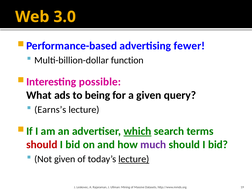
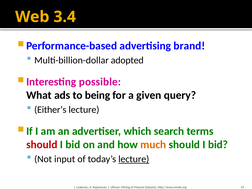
3.0: 3.0 -> 3.4 (65, 17)
fewer: fewer -> brand (189, 46)
function: function -> adopted (127, 60)
Earns’s: Earns’s -> Either’s (50, 110)
which underline: present -> none (137, 131)
much colour: purple -> orange (153, 145)
Not given: given -> input (65, 159)
